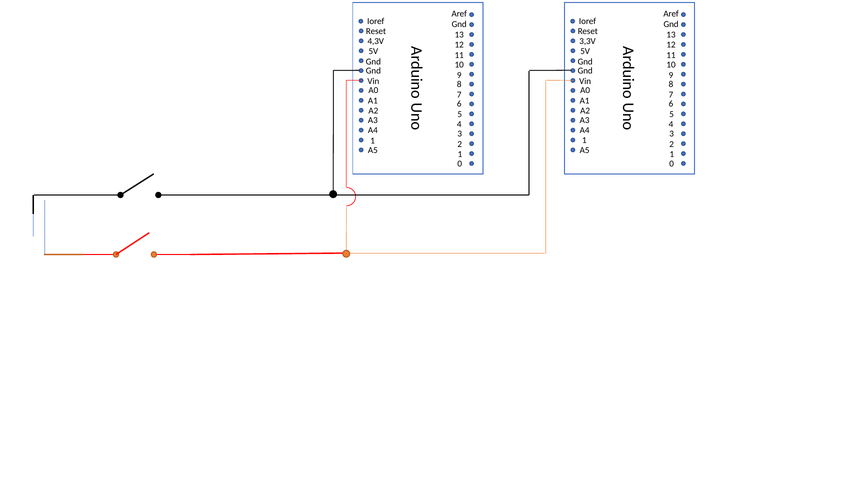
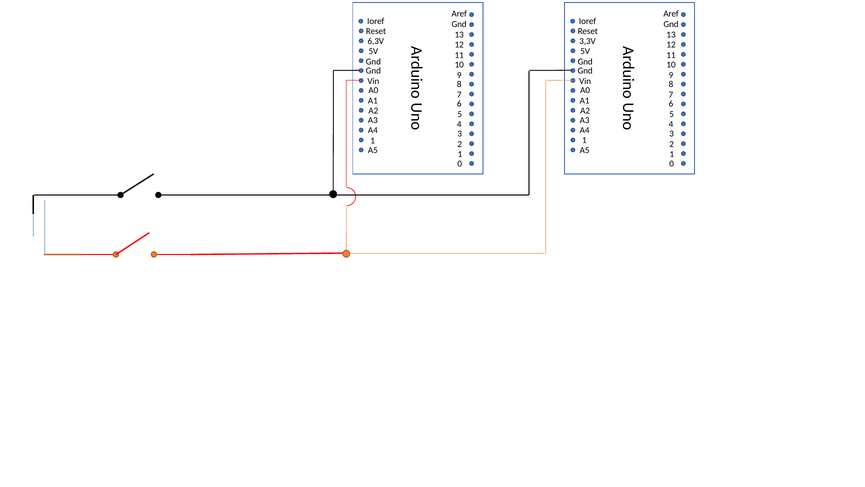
4,3V: 4,3V -> 6,3V (376, 41)
